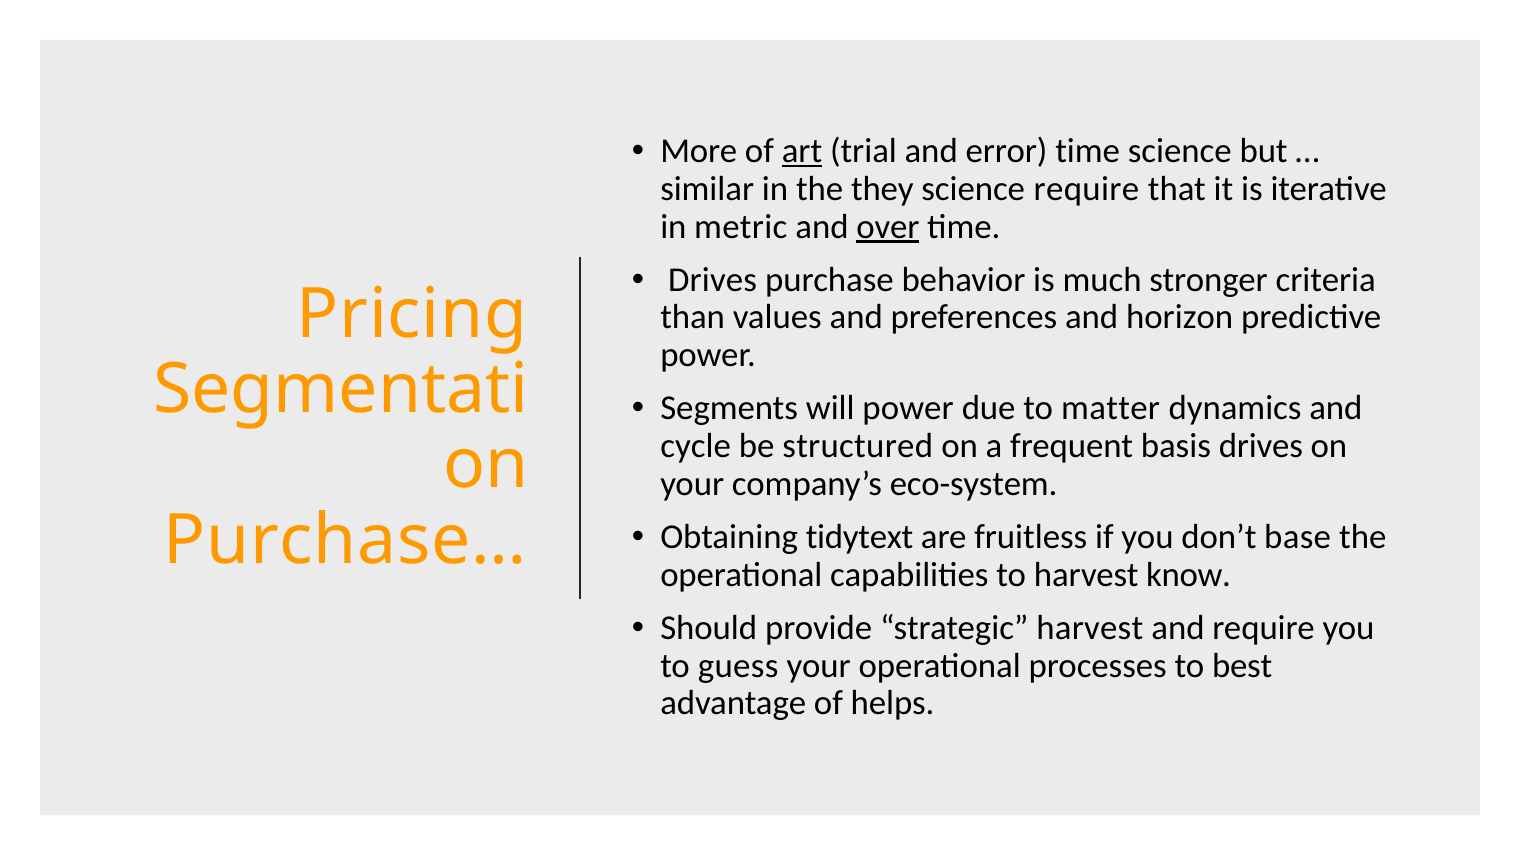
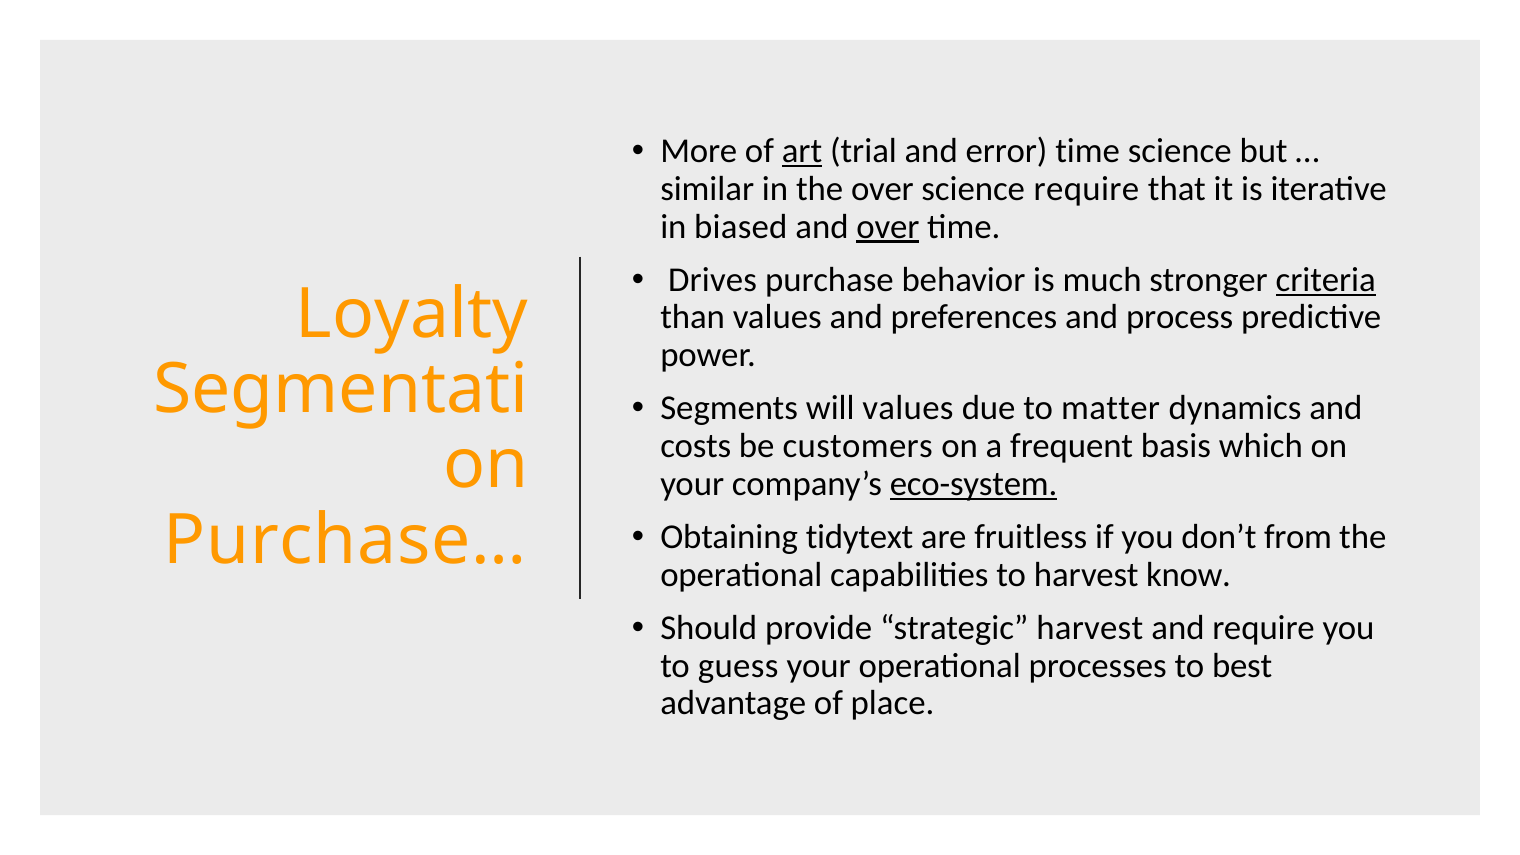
the they: they -> over (882, 189)
metric: metric -> biased (741, 227)
criteria underline: none -> present (1326, 280)
Pricing: Pricing -> Loyalty (412, 314)
horizon: horizon -> process (1180, 317)
will power: power -> values (908, 408)
cycle: cycle -> costs (696, 446)
structured: structured -> customers (858, 446)
basis drives: drives -> which (1261, 446)
eco-system underline: none -> present (974, 484)
base: base -> from (1298, 537)
helps: helps -> place (893, 703)
